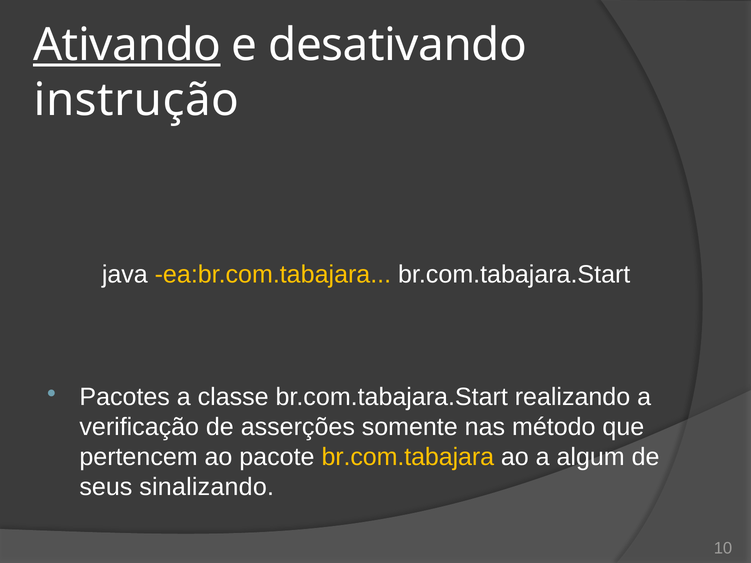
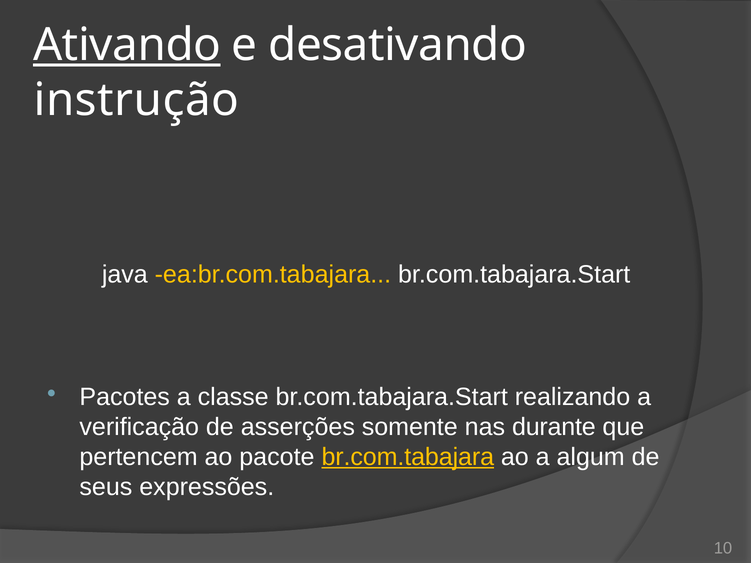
método: método -> durante (554, 427)
br.com.tabajara underline: none -> present (408, 457)
sinalizando: sinalizando -> expressões (207, 487)
